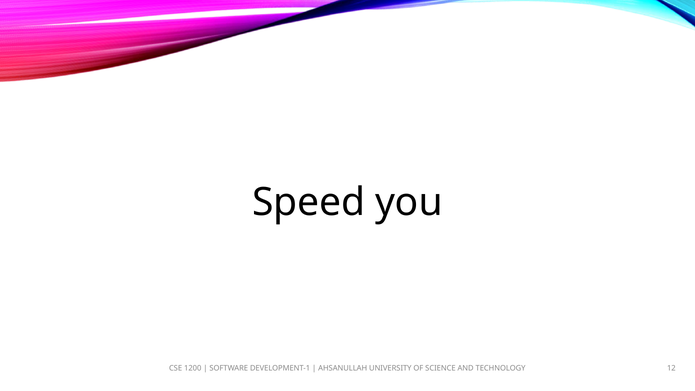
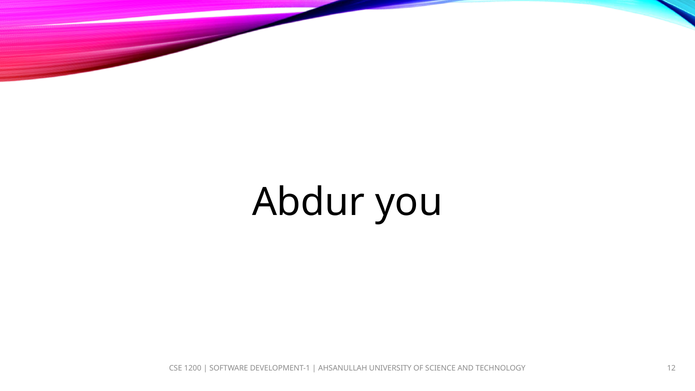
Speed: Speed -> Abdur (309, 202)
